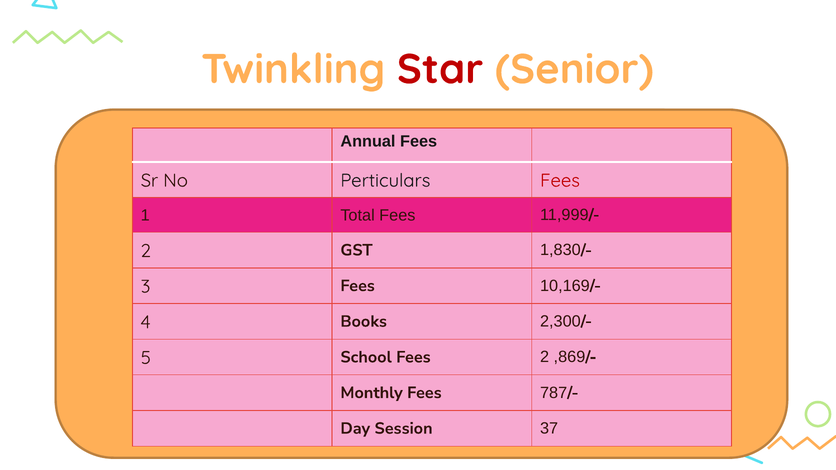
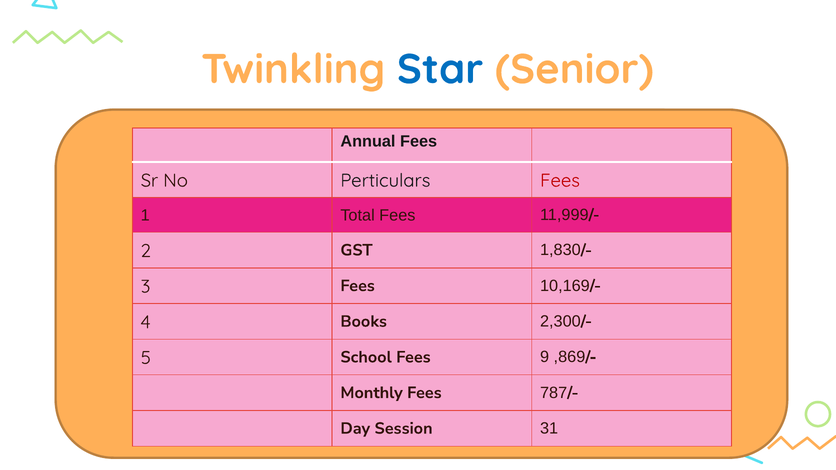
Star colour: red -> blue (440, 69)
Fees 2: 2 -> 9 (545, 357)
37: 37 -> 31 (549, 429)
